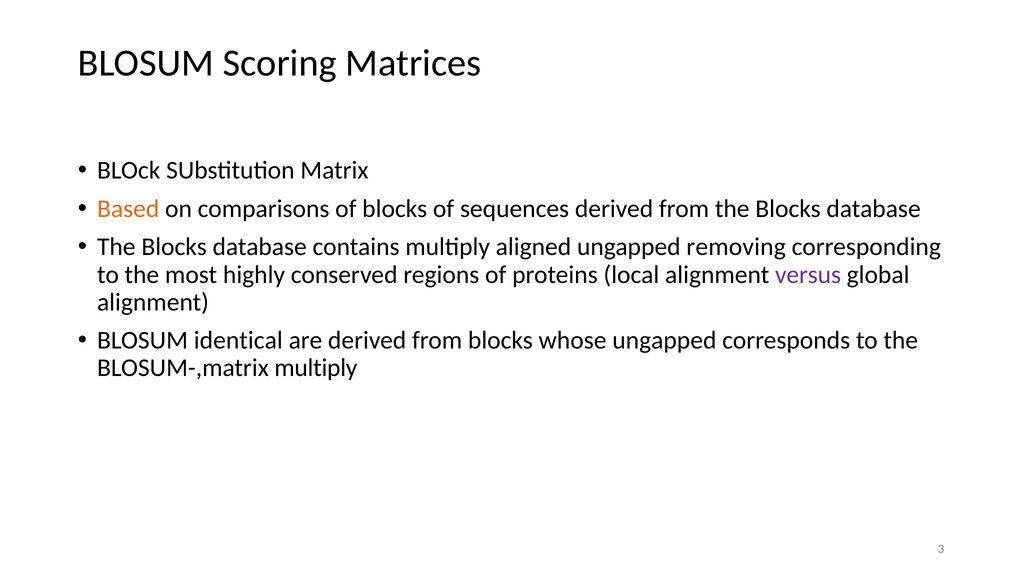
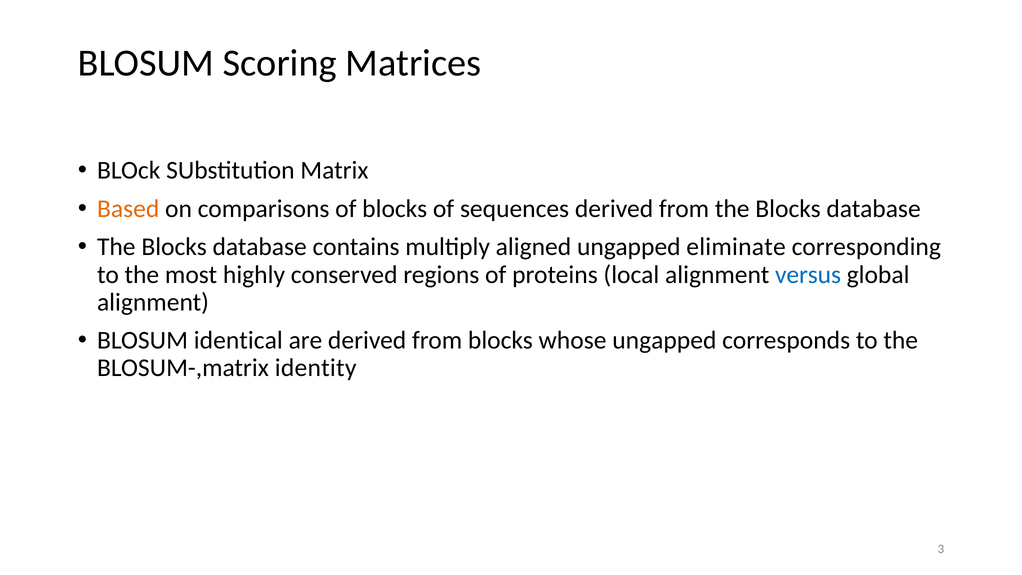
removing: removing -> eliminate (736, 247)
versus colour: purple -> blue (808, 275)
BLOSUM-,matrix multiply: multiply -> identity (316, 368)
